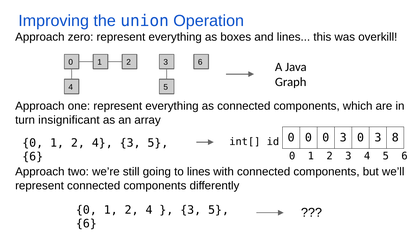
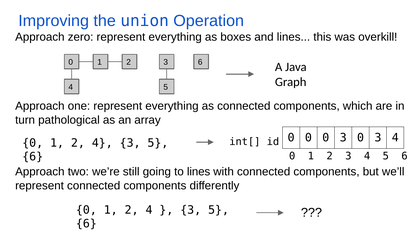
insignificant: insignificant -> pathological (69, 120)
0 3 8: 8 -> 4 (395, 138)
